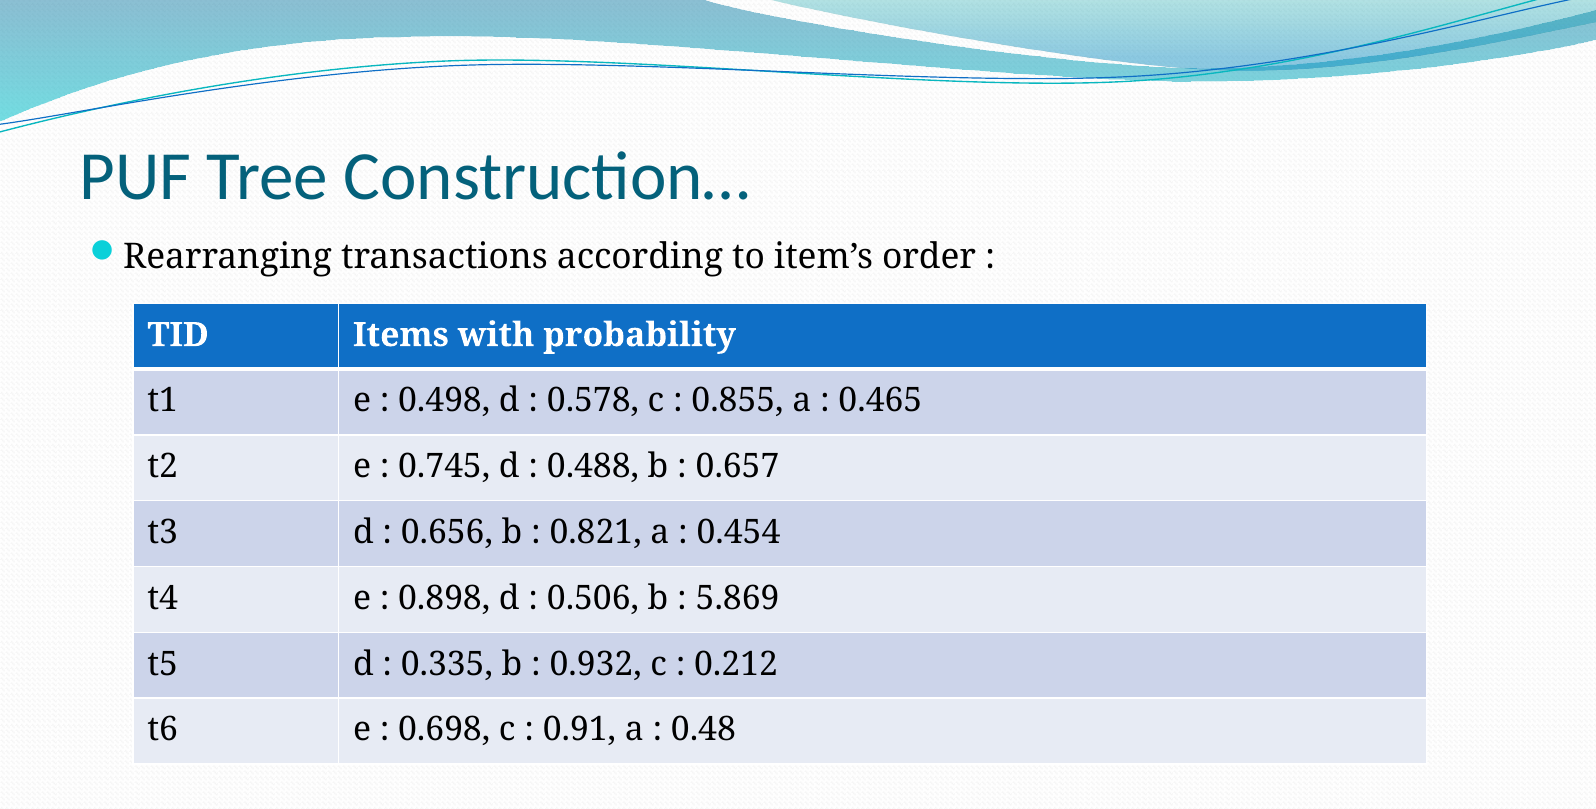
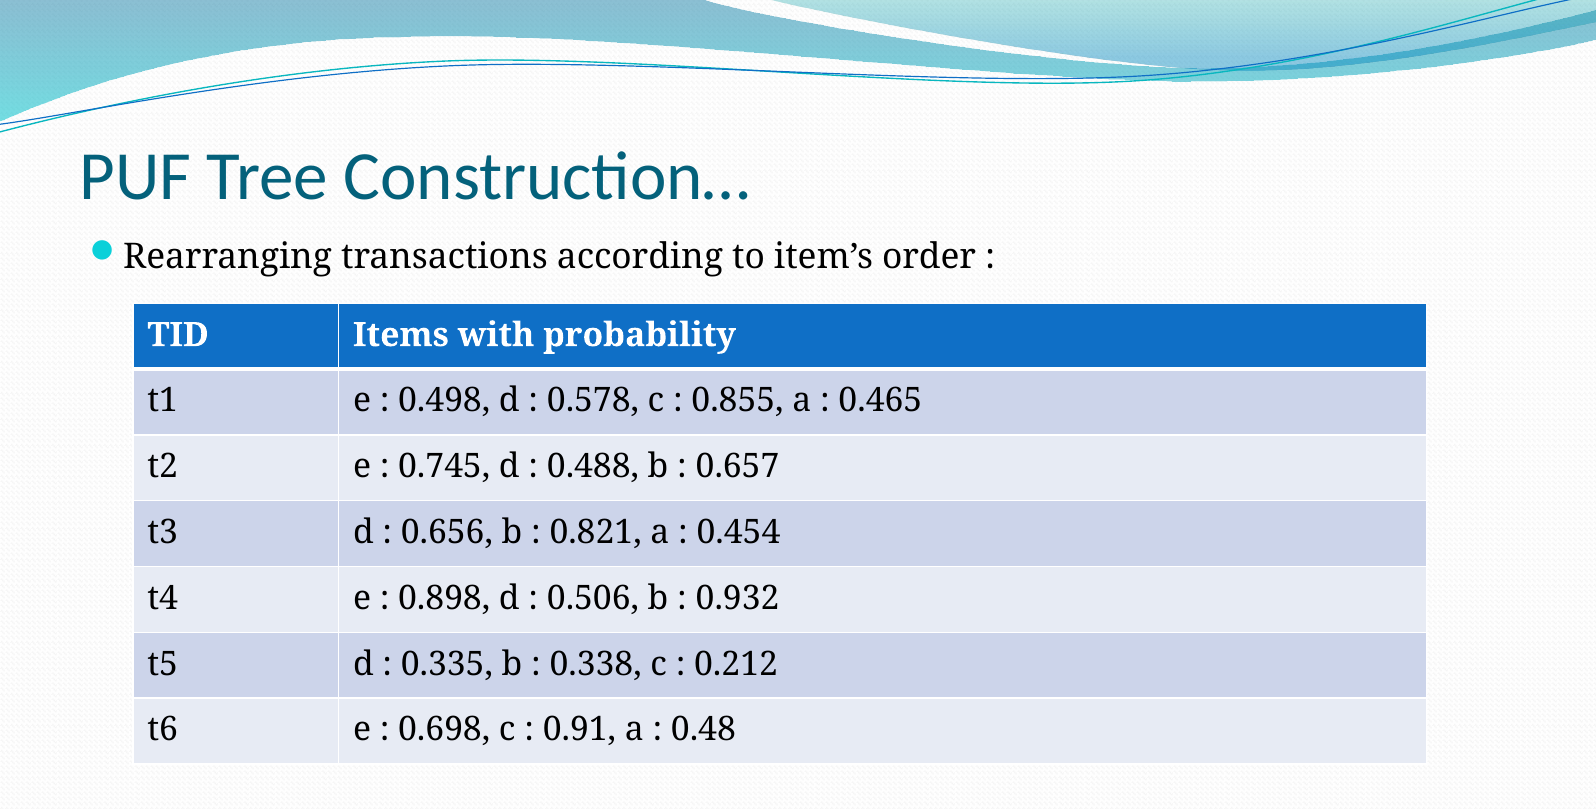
5.869: 5.869 -> 0.932 (738, 599)
0.932: 0.932 -> 0.338 (596, 664)
